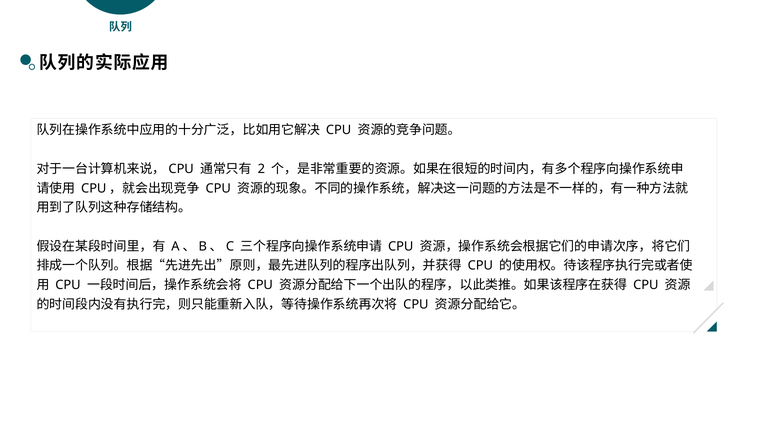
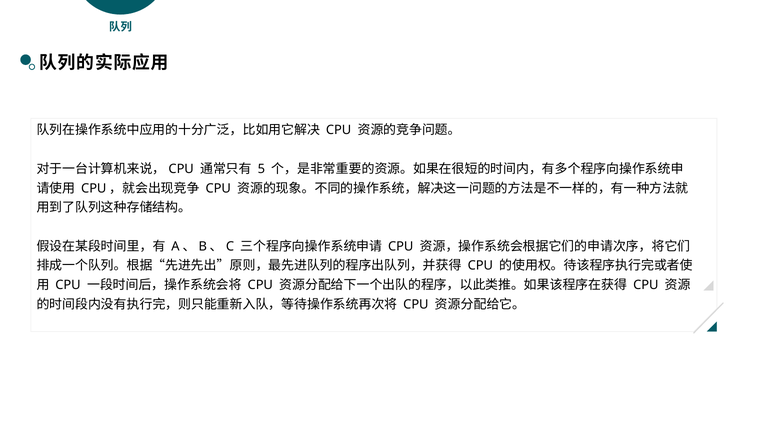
2: 2 -> 5 (261, 169)
